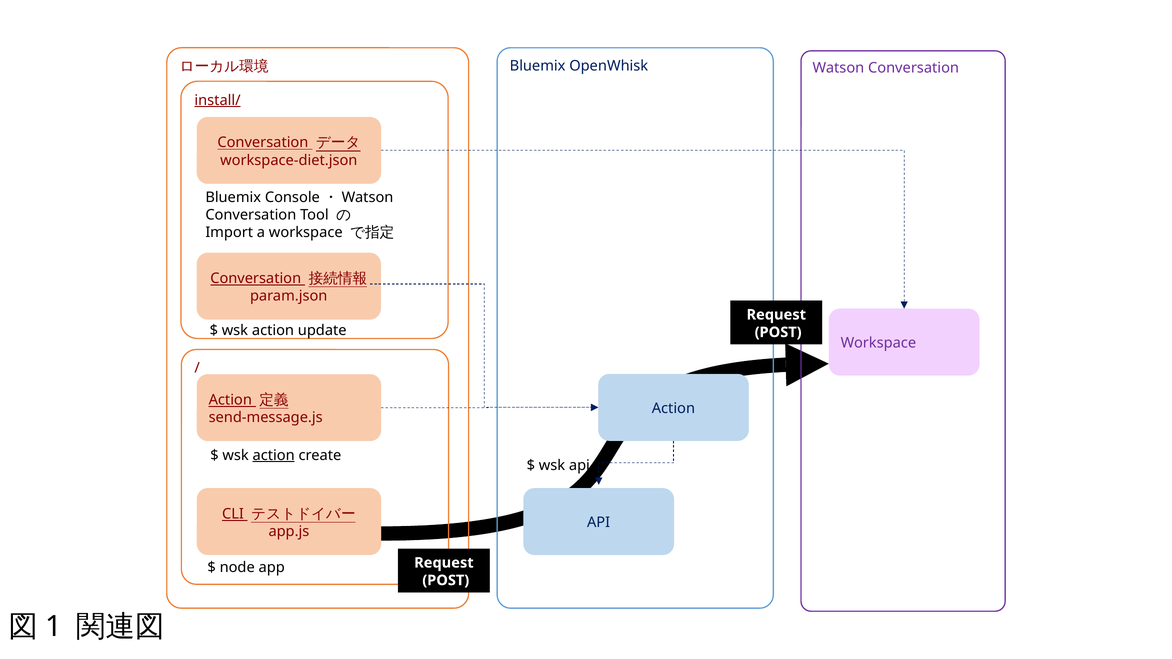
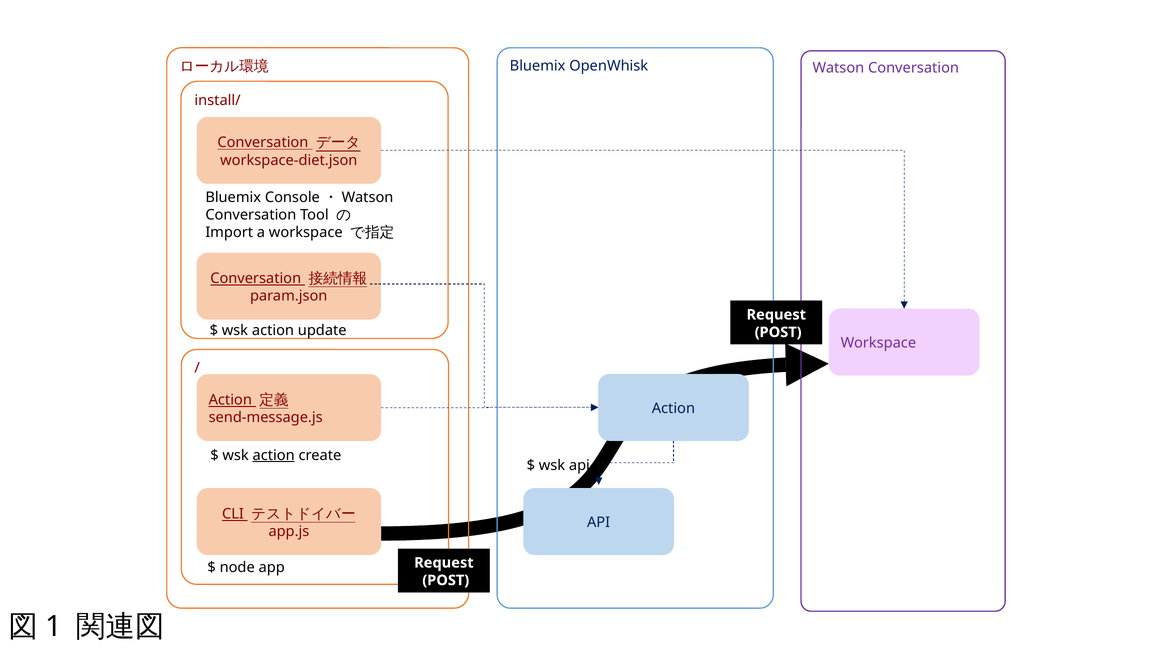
install/ underline: present -> none (218, 100)
